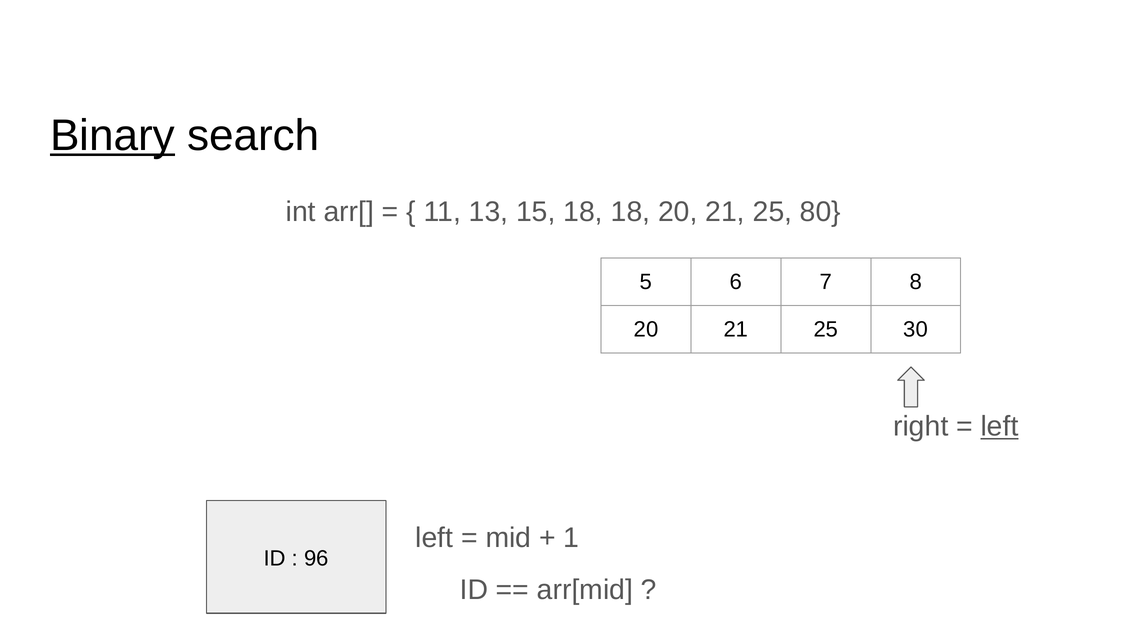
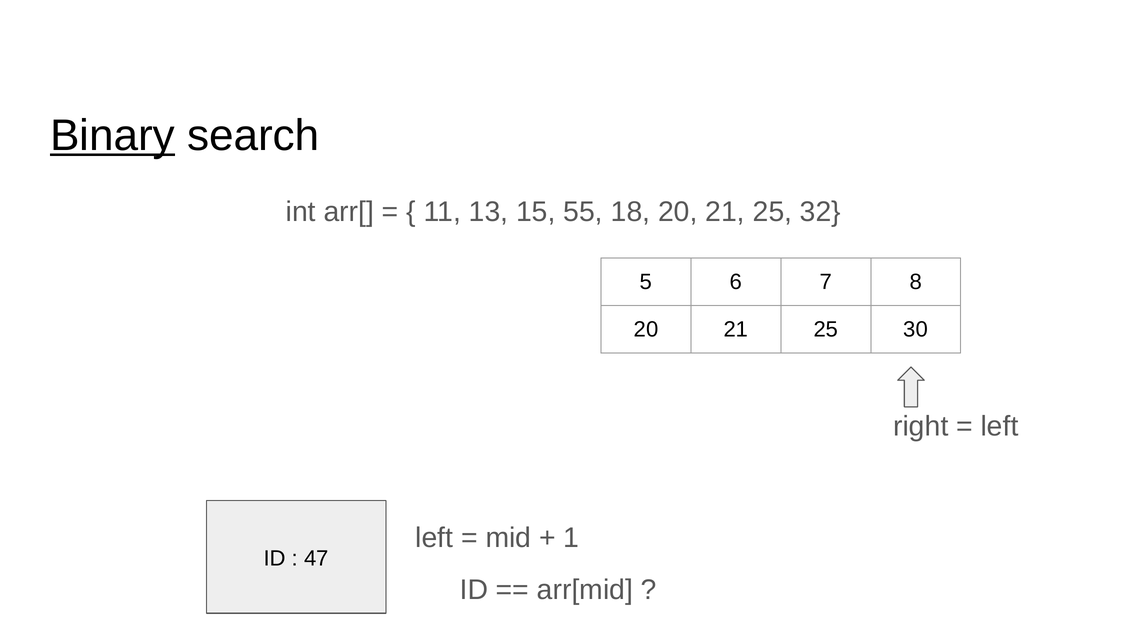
15 18: 18 -> 55 (583, 212)
80: 80 -> 32 (820, 212)
left underline: present -> none (1000, 426)
96: 96 -> 47 (316, 558)
